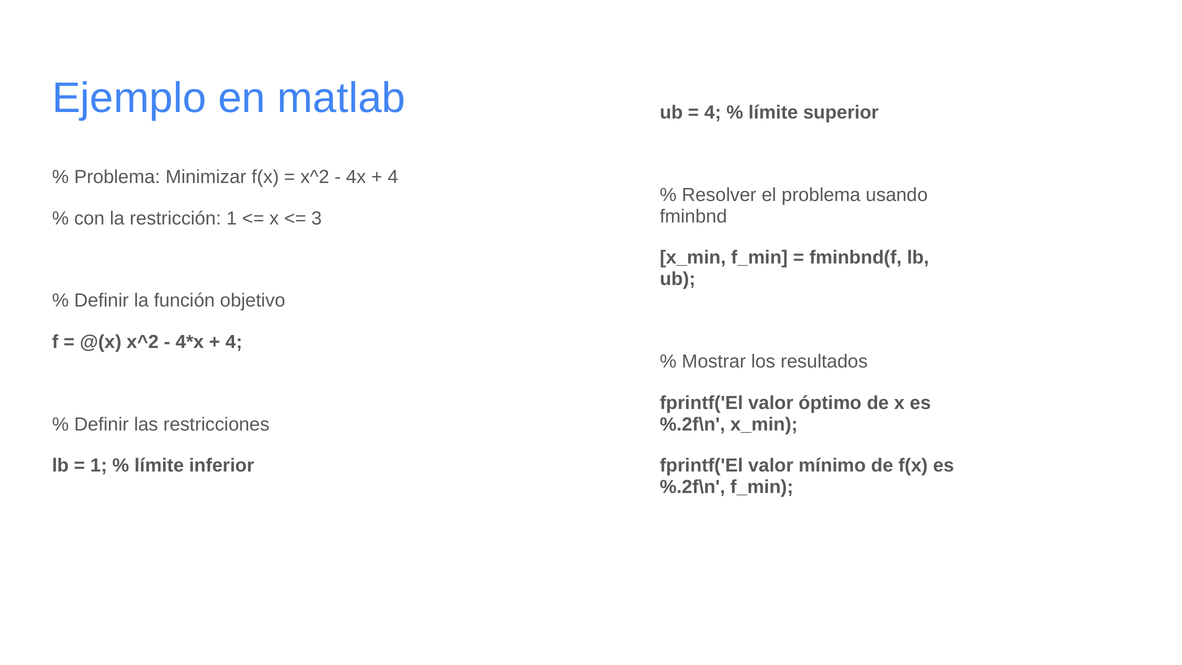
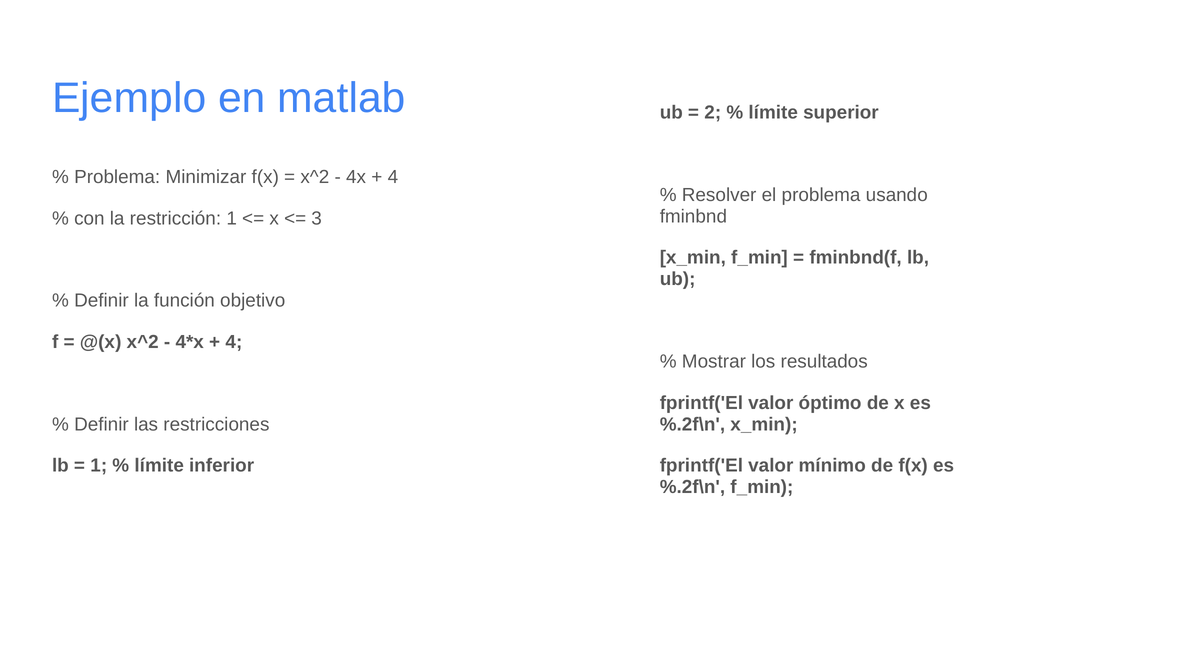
4: 4 -> 2 (713, 112)
